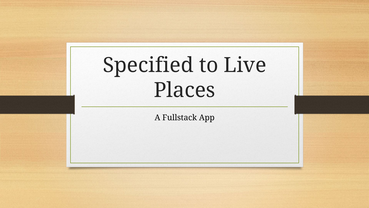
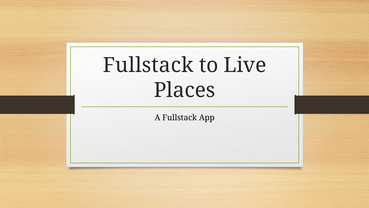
Specified: Specified -> Fullstack (148, 65)
